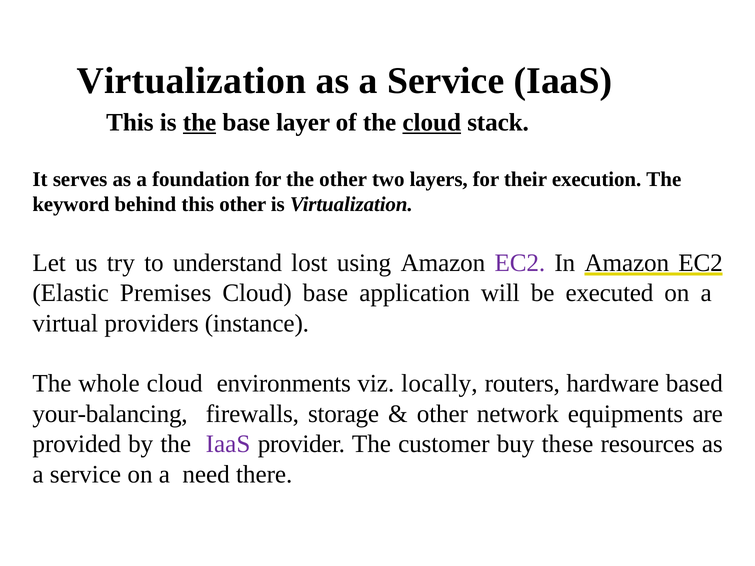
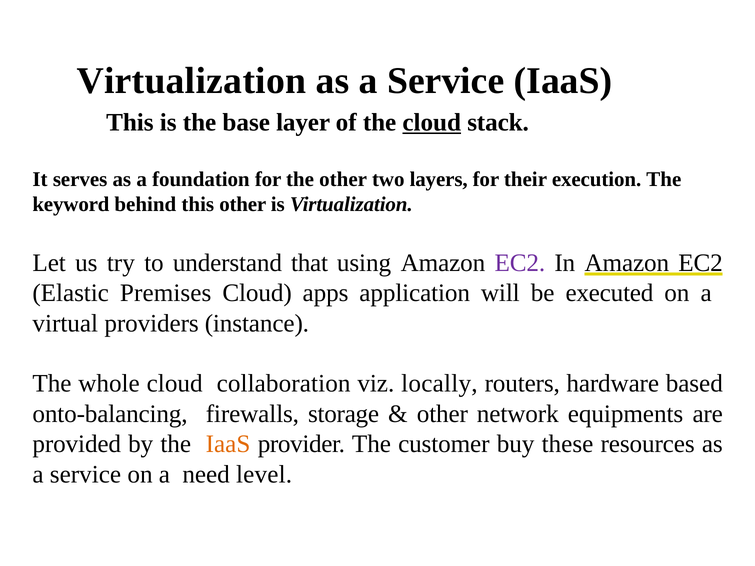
the underline: present -> none (200, 122)
lost: lost -> that (310, 263)
Cloud base: base -> apps (326, 293)
environments: environments -> collaboration (284, 384)
your-balancing: your-balancing -> onto-balancing (110, 414)
IaaS colour: purple -> orange (228, 444)
there: there -> level (264, 474)
